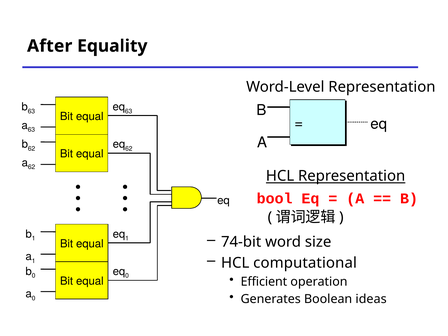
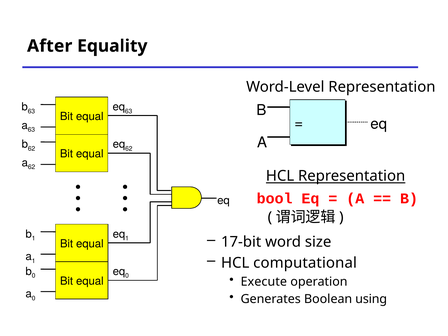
74-bit: 74-bit -> 17-bit (241, 242)
Efficient: Efficient -> Execute (264, 282)
ideas: ideas -> using (371, 299)
